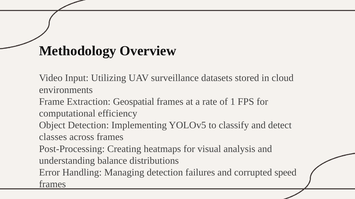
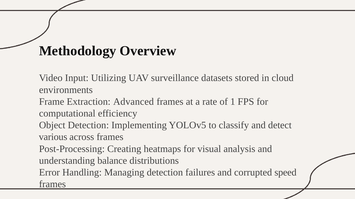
Geospatial: Geospatial -> Advanced (134, 102)
classes: classes -> various (53, 137)
